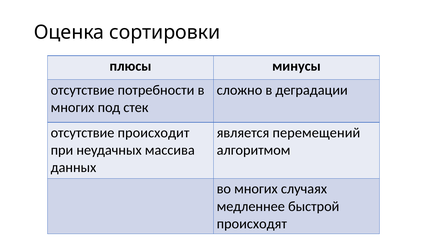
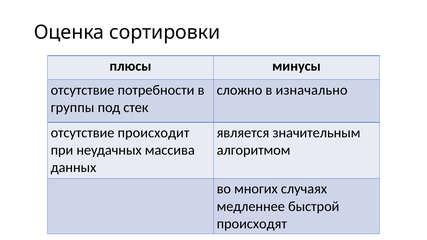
деградации: деградации -> изначально (312, 90)
многих: многих -> группы (73, 108)
перемещений: перемещений -> значительным (316, 133)
